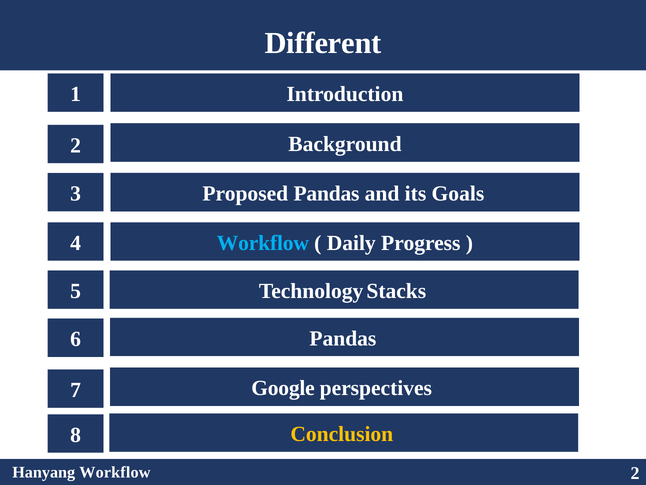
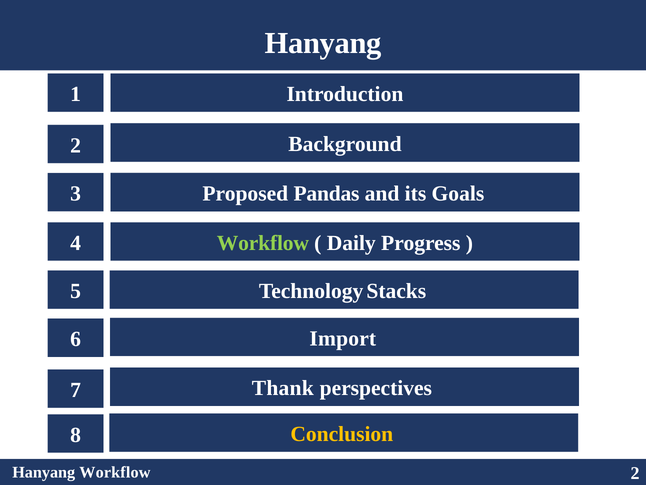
Different: Different -> Hanyang (323, 43)
Workflow colour: light blue -> light green (263, 243)
Pandas: Pandas -> Import (343, 338)
Google: Google -> Thank (283, 388)
